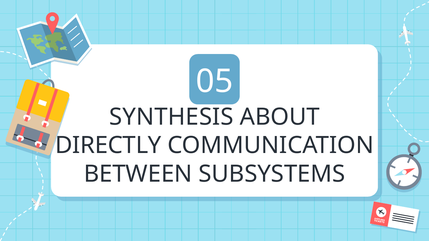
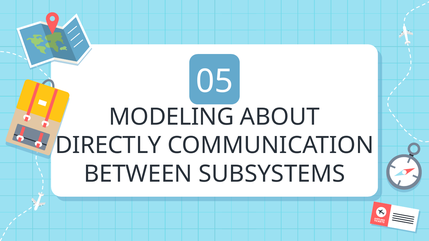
SYNTHESIS: SYNTHESIS -> MODELING (172, 117)
